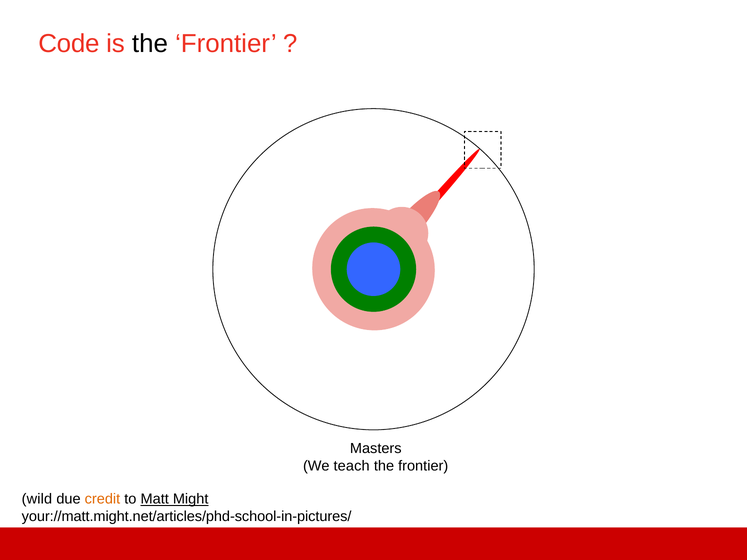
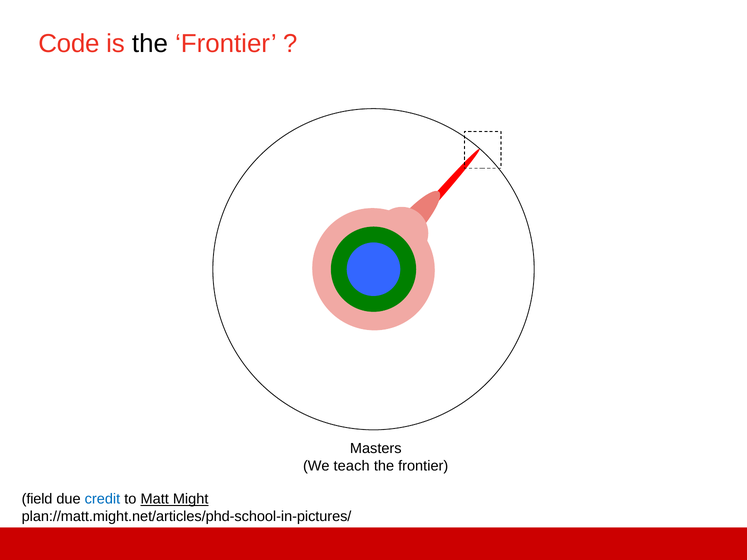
wild: wild -> field (37, 499)
credit colour: orange -> blue (102, 499)
your://matt.might.net/articles/phd-school-in-pictures/: your://matt.might.net/articles/phd-school-in-pictures/ -> plan://matt.might.net/articles/phd-school-in-pictures/ (187, 517)
